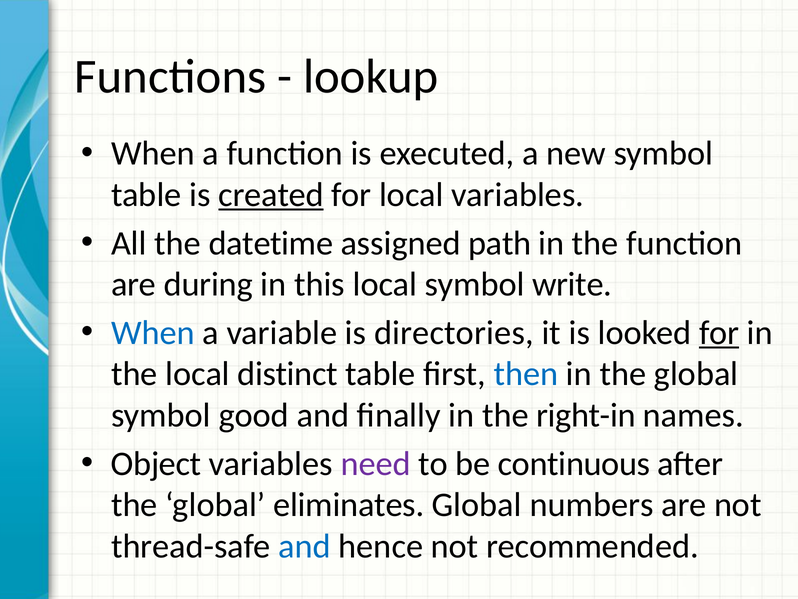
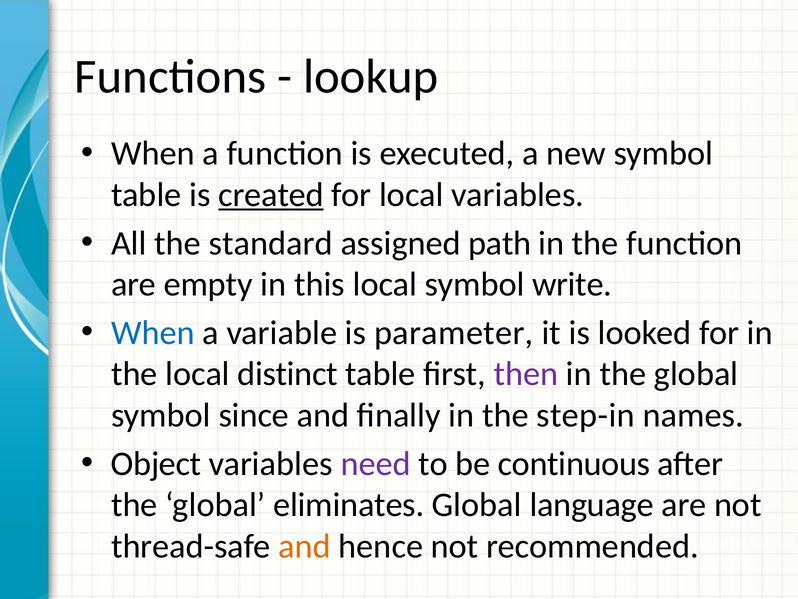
datetime: datetime -> standard (271, 243)
during: during -> empty (208, 284)
directories: directories -> parameter (454, 333)
for underline: present -> none (719, 333)
then colour: blue -> purple (526, 374)
good: good -> since (254, 415)
right-in: right-in -> step-in (586, 415)
numbers: numbers -> language (592, 505)
and colour: blue -> orange (304, 546)
